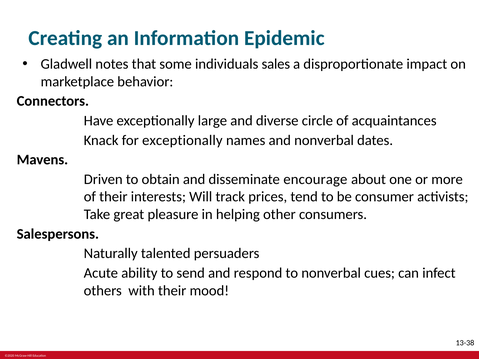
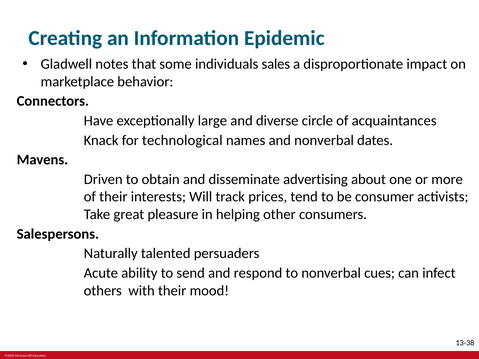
for exceptionally: exceptionally -> technological (182, 140)
encourage: encourage -> advertising (315, 179)
